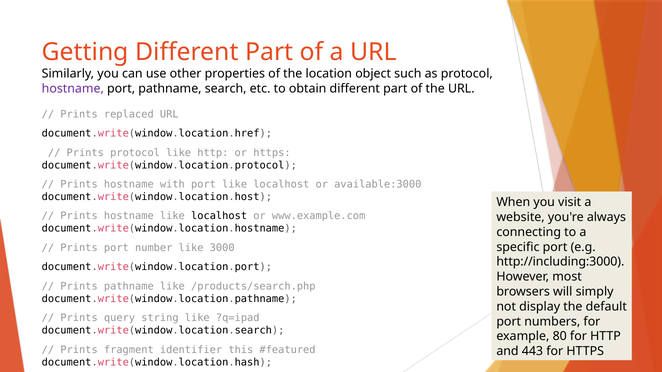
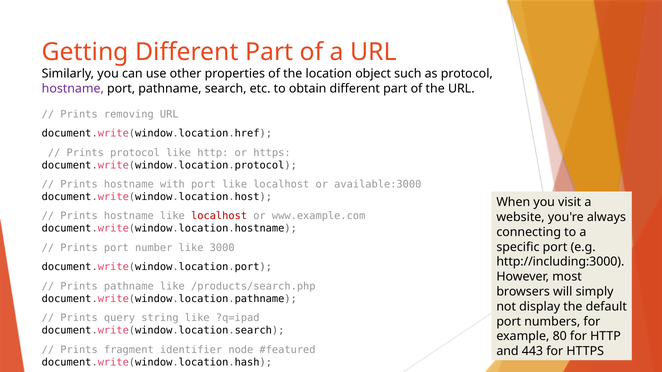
replaced: replaced -> removing (129, 114)
localhost colour: black -> red (219, 216)
this: this -> node (241, 350)
